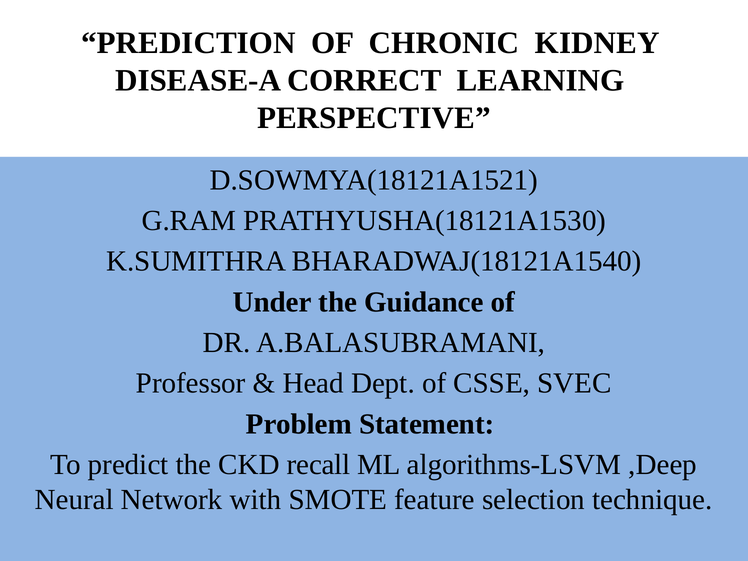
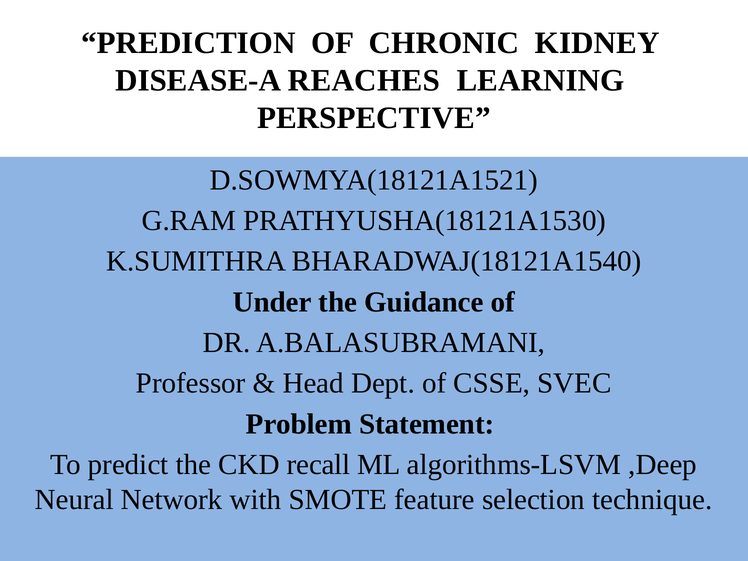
CORRECT: CORRECT -> REACHES (364, 81)
